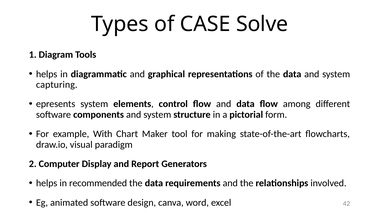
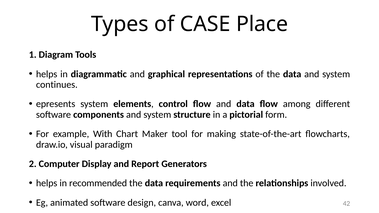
Solve: Solve -> Place (262, 24)
capturing: capturing -> continues (57, 85)
